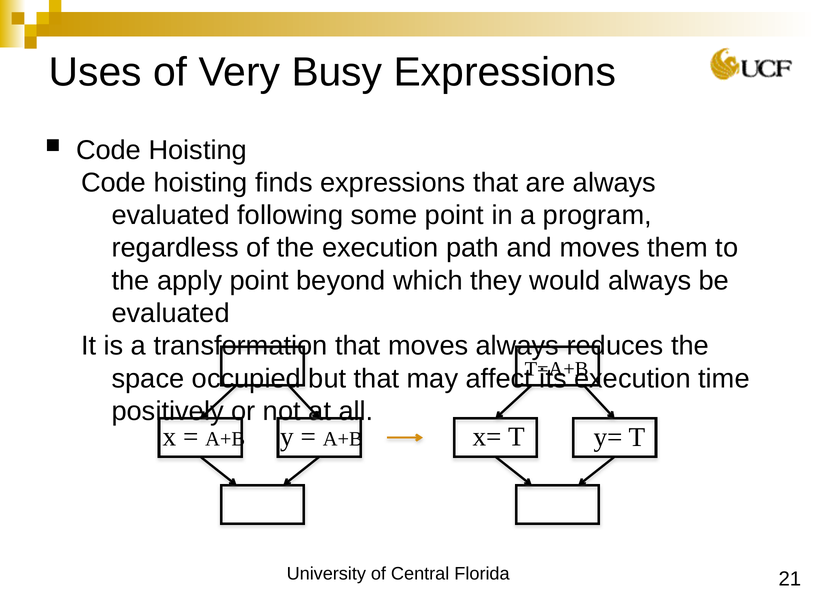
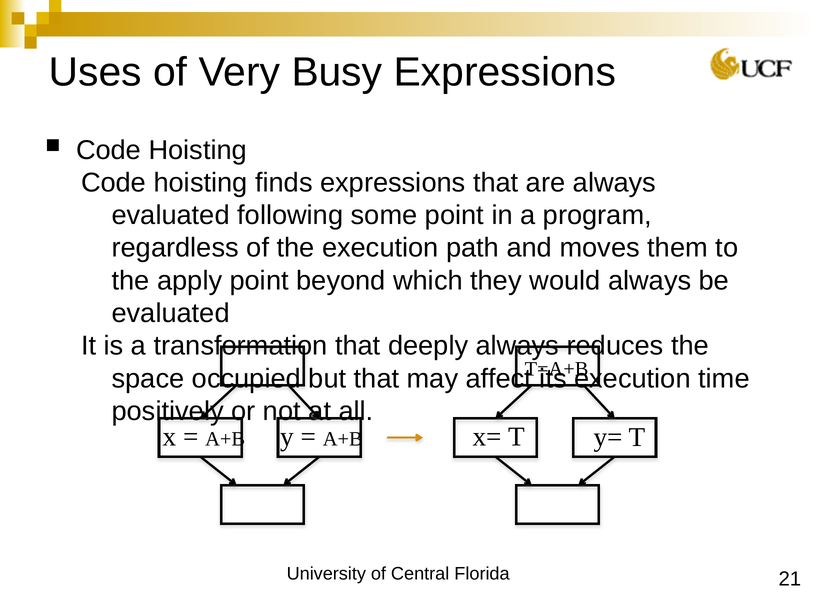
that moves: moves -> deeply (428, 346)
